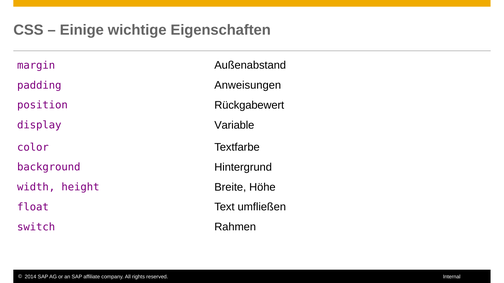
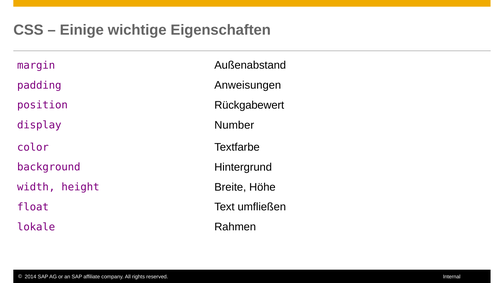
Variable: Variable -> Number (234, 125)
switch: switch -> lokale (36, 227)
